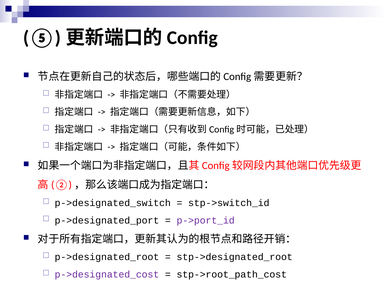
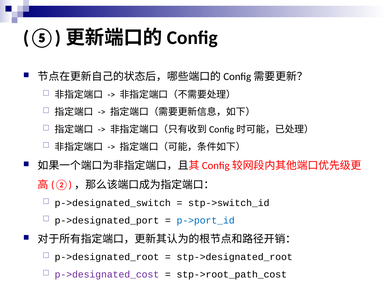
p->port_id colour: purple -> blue (206, 221)
